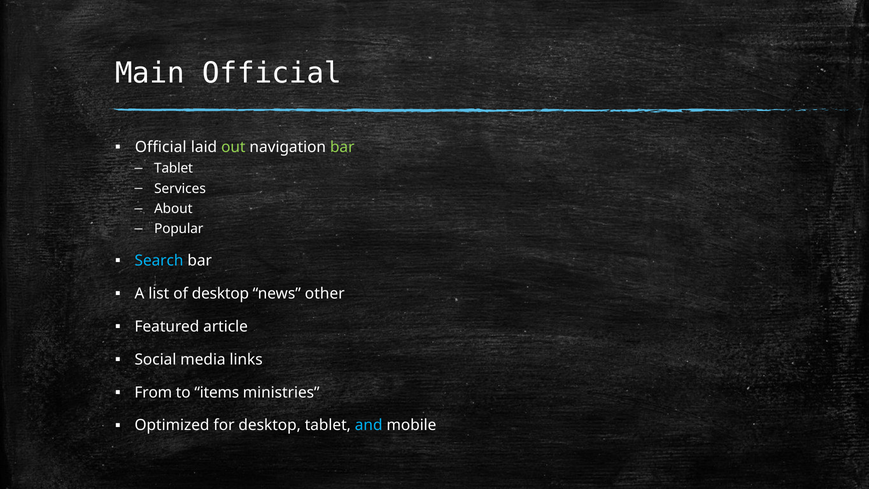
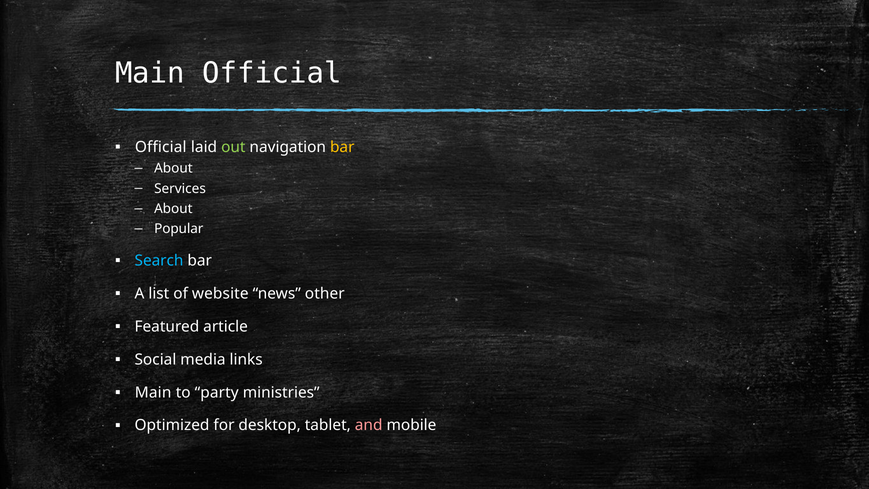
bar colour: light green -> yellow (342, 147)
Tablet: Tablet -> About (173, 168)
of desktop: desktop -> website (220, 294)
From: From -> Main (153, 392)
items: items -> party (217, 392)
and colour: light blue -> pink (369, 425)
